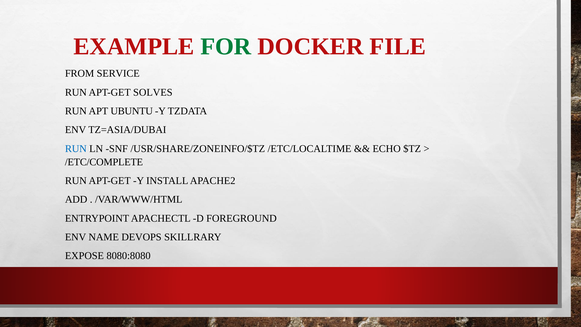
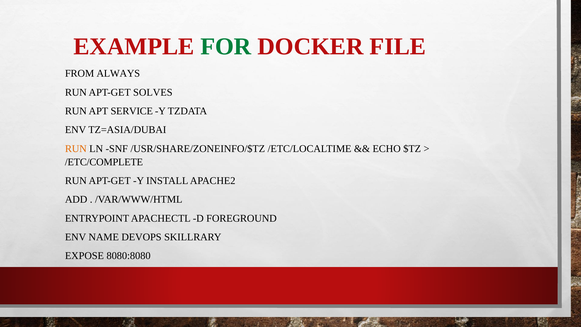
SERVICE: SERVICE -> ALWAYS (118, 73)
UBUNTU: UBUNTU -> SERVICE (132, 111)
RUN colour: blue -> orange (76, 149)
